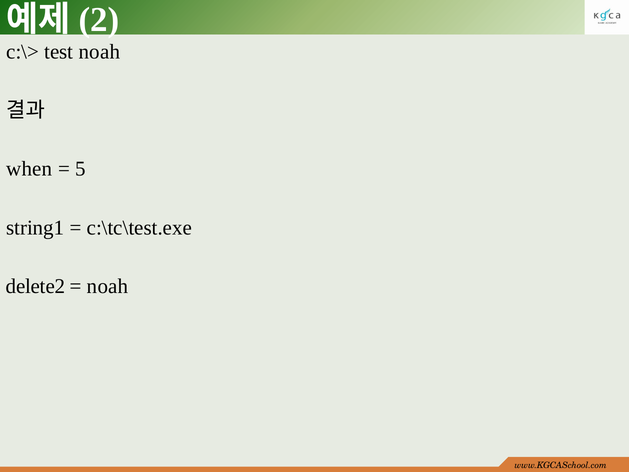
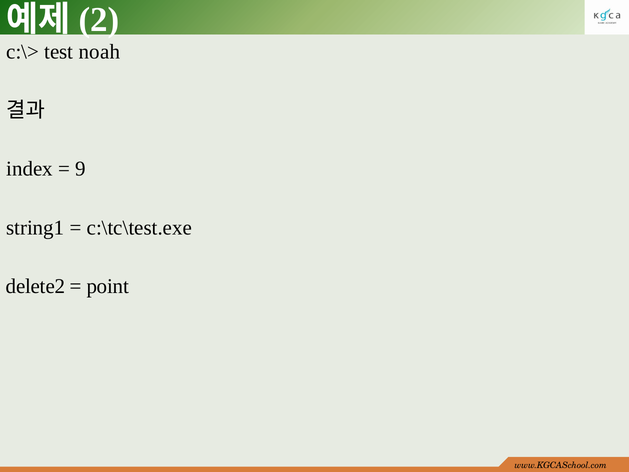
when: when -> index (30, 169)
5: 5 -> 9 (80, 169)
noah: noah -> point (108, 286)
